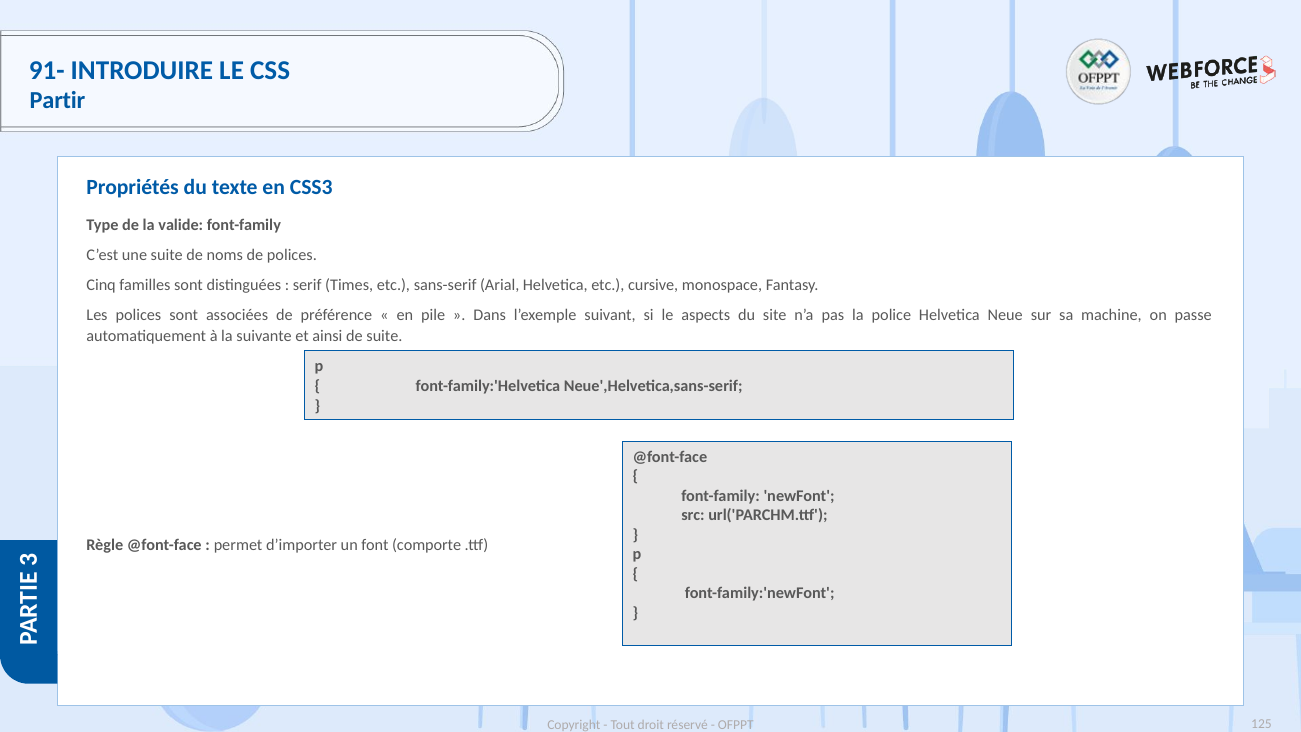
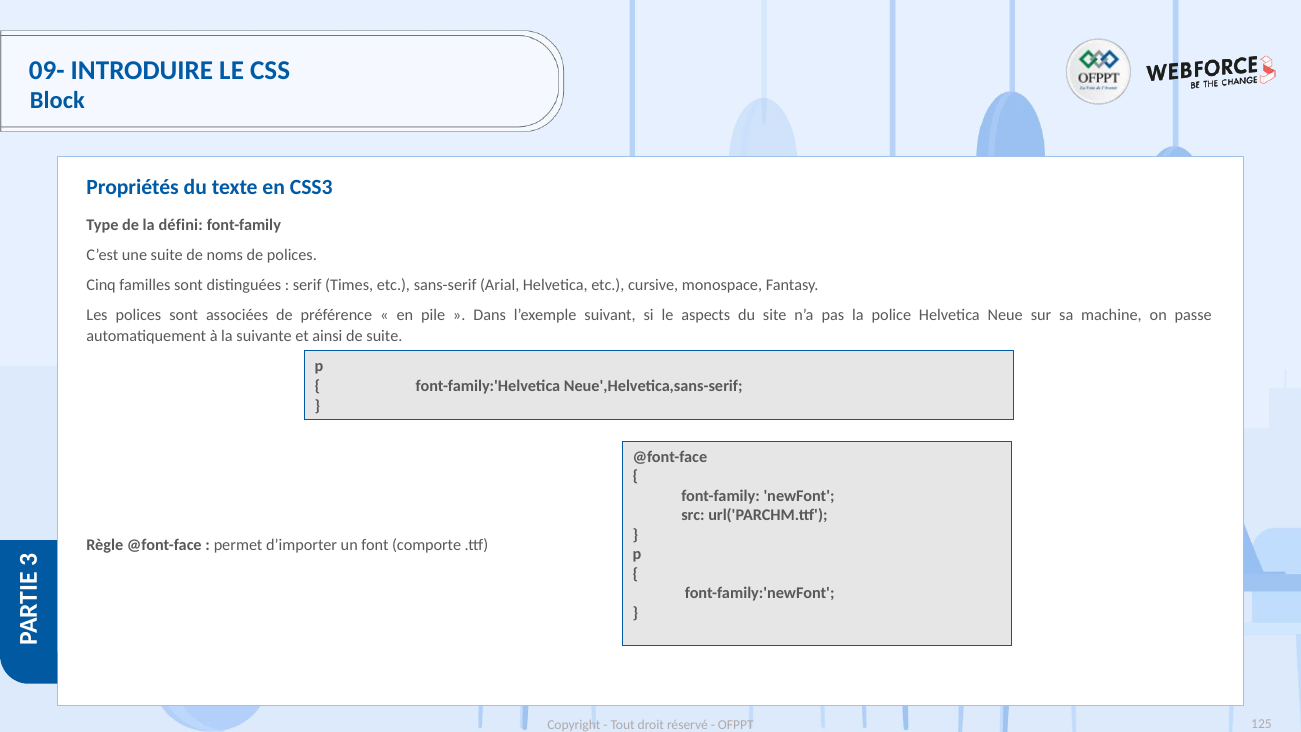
91-: 91- -> 09- (47, 70)
Partir: Partir -> Block (57, 101)
valide: valide -> défini (181, 225)
